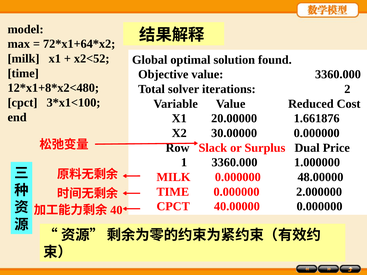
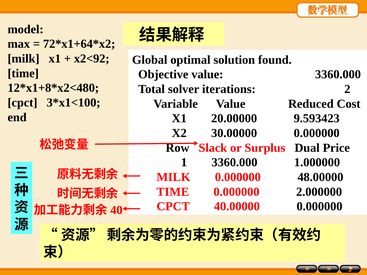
x2<52: x2<52 -> x2<92 (92, 59)
1.661876: 1.661876 -> 9.593423 (317, 119)
